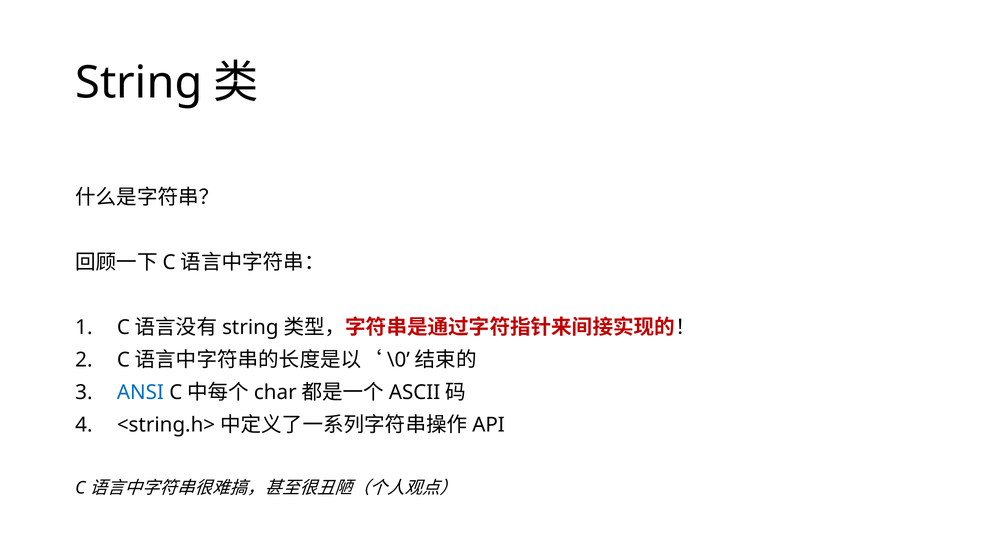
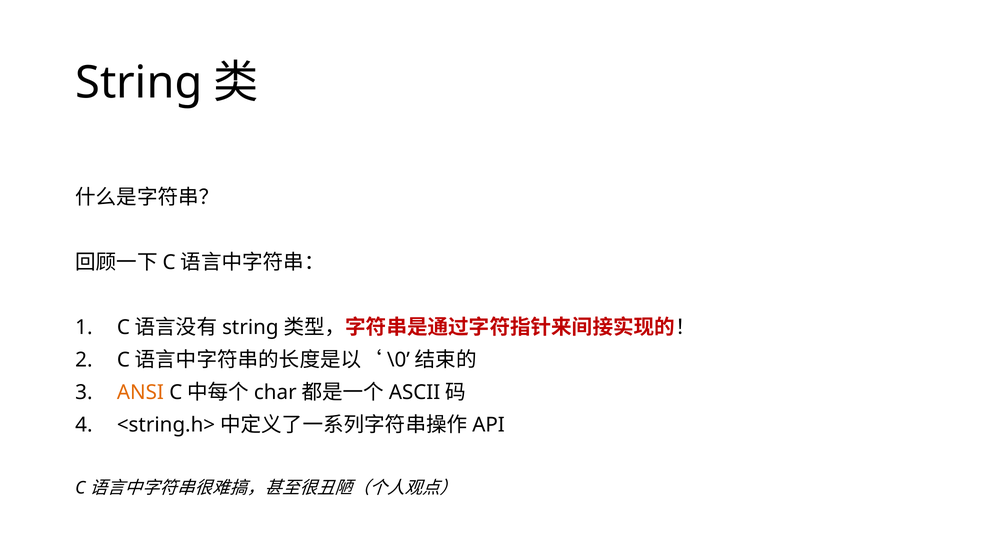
ANSI colour: blue -> orange (140, 392)
